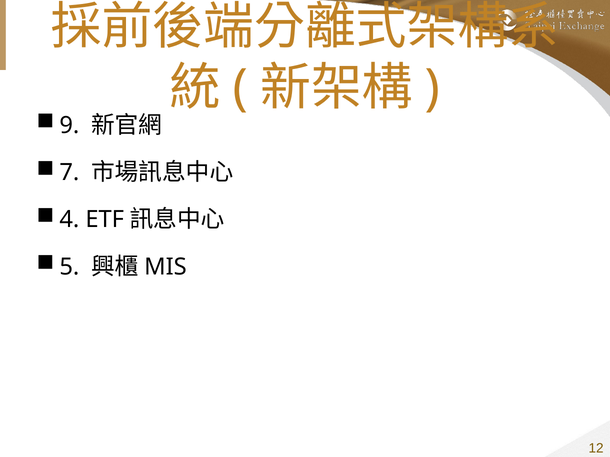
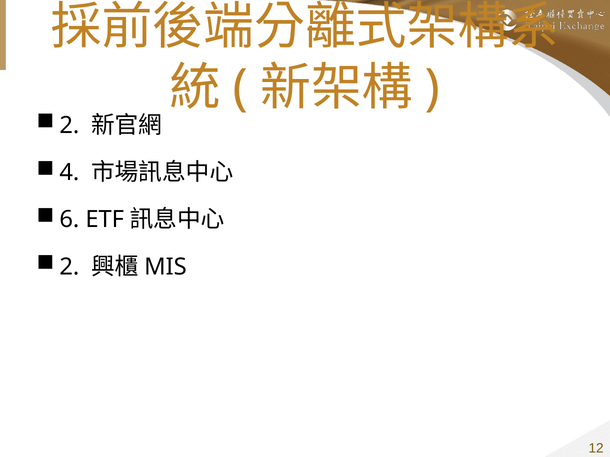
9: 9 -> 2 (69, 126)
7: 7 -> 4 (69, 173)
4: 4 -> 6 (69, 220)
5: 5 -> 2 (69, 267)
